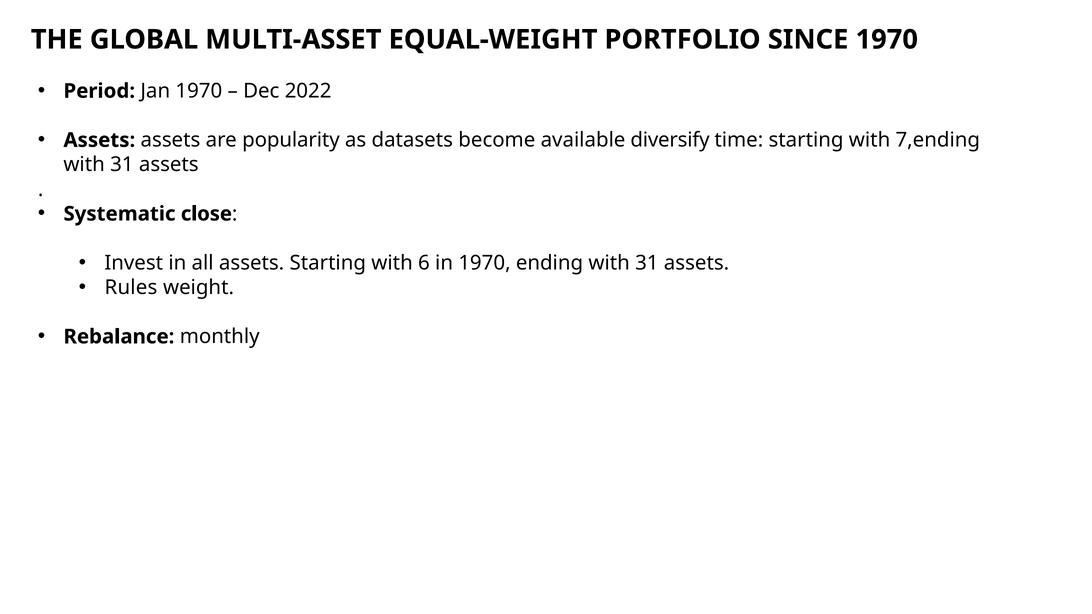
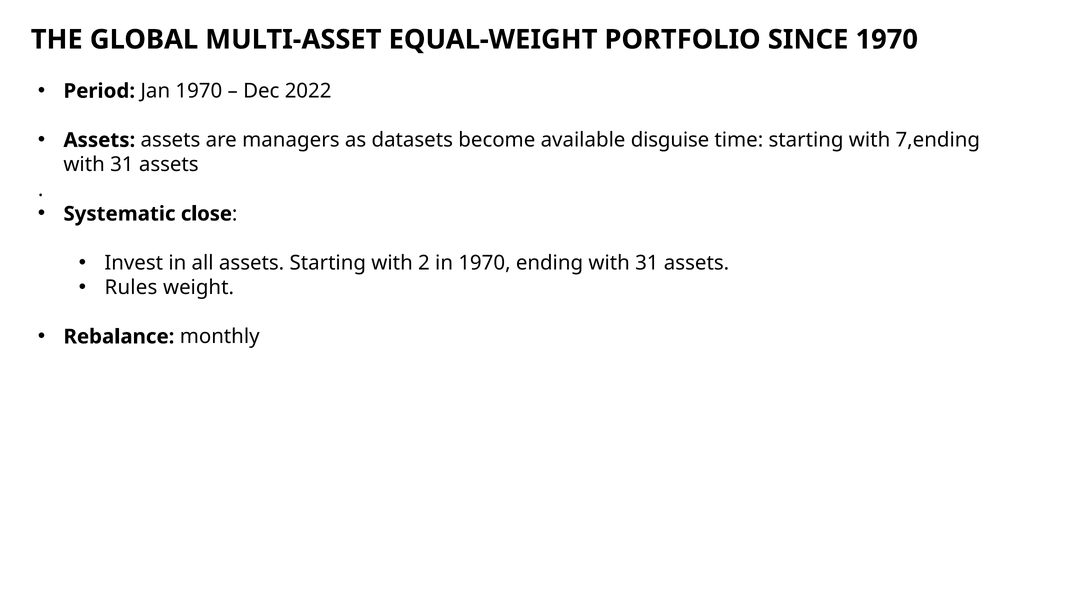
popularity: popularity -> managers (291, 140)
diversify: diversify -> disguise (670, 140)
6: 6 -> 2 (424, 263)
